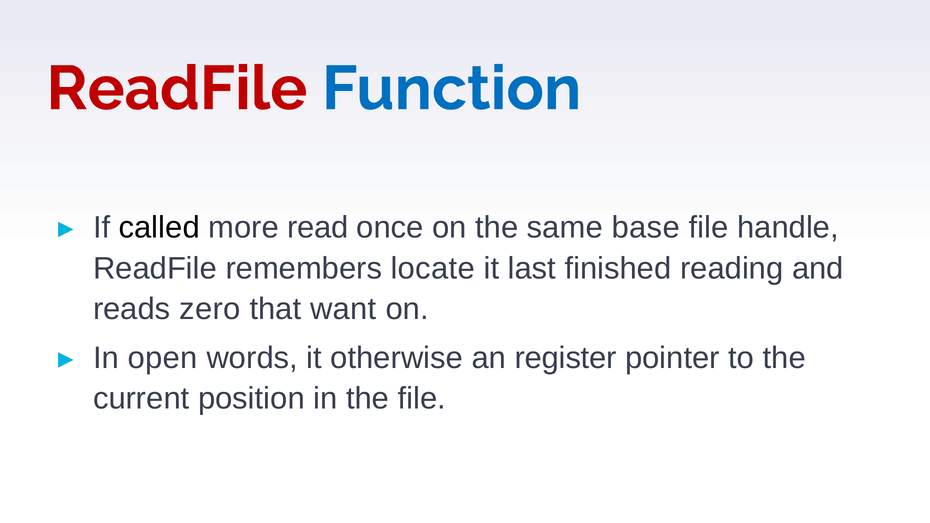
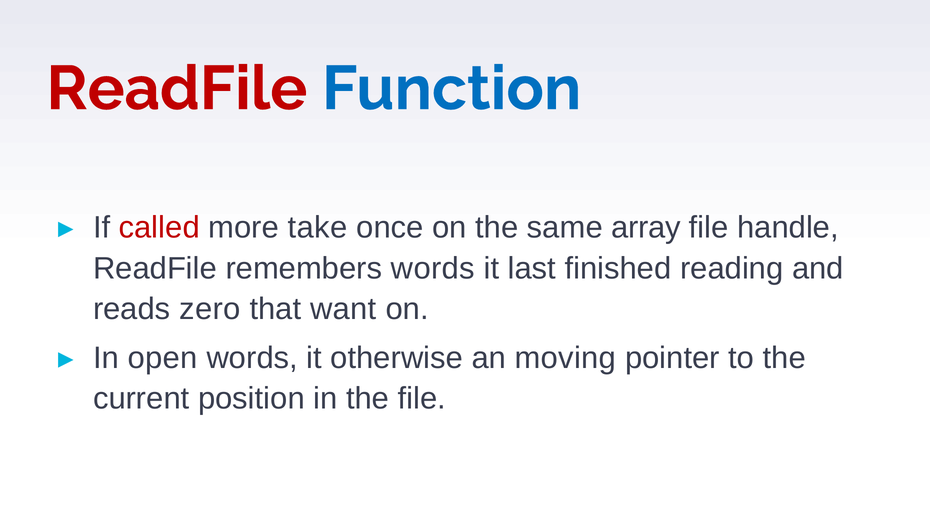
called colour: black -> red (159, 227)
read: read -> take (318, 227)
base: base -> array (646, 227)
remembers locate: locate -> words (433, 268)
register: register -> moving (565, 358)
